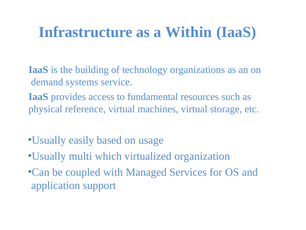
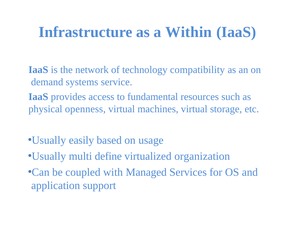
building: building -> network (92, 70)
organizations: organizations -> compatibility (197, 70)
reference: reference -> openness (85, 109)
which: which -> define (108, 156)
